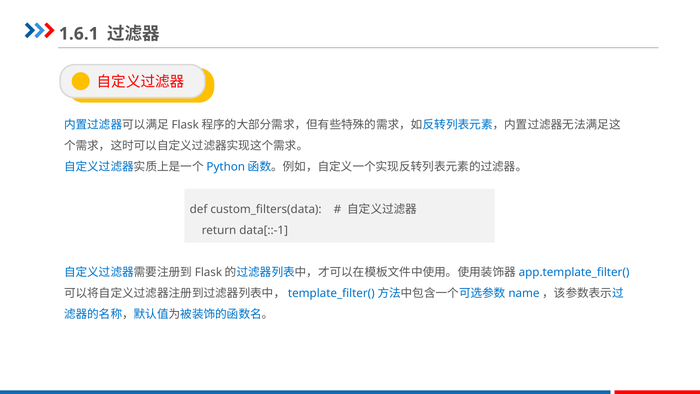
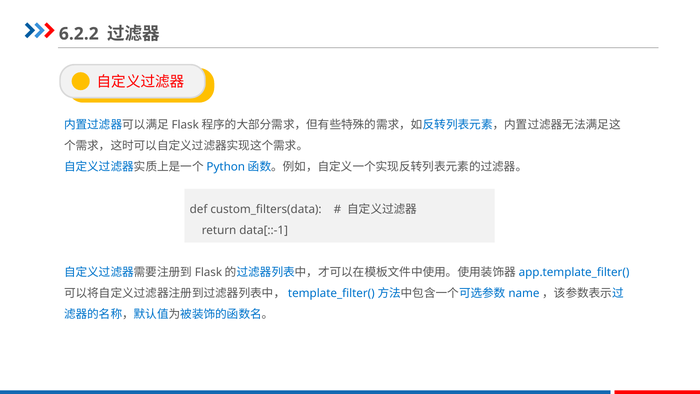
1.6.1: 1.6.1 -> 6.2.2 (79, 34)
